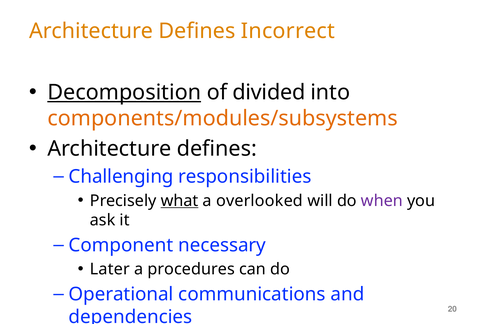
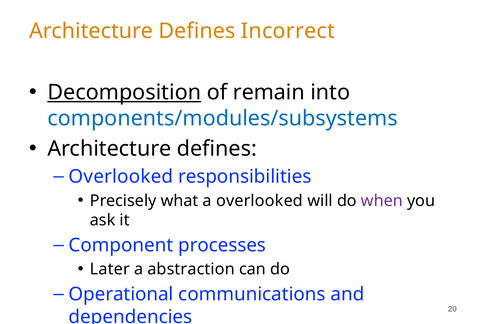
divided: divided -> remain (269, 93)
components/modules/subsystems colour: orange -> blue (223, 118)
Challenging: Challenging -> Overlooked (121, 177)
what underline: present -> none (180, 201)
necessary: necessary -> processes (222, 245)
procedures: procedures -> abstraction (191, 269)
